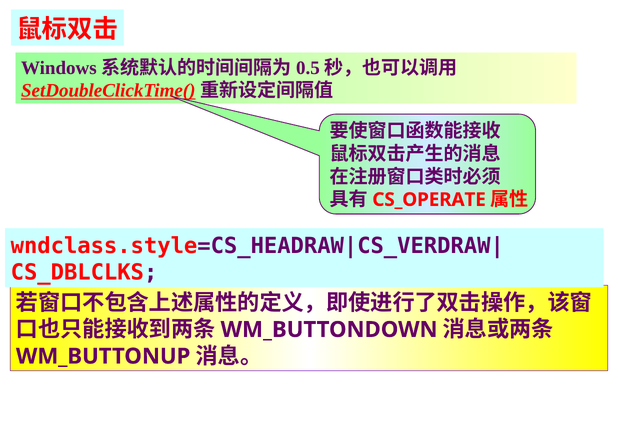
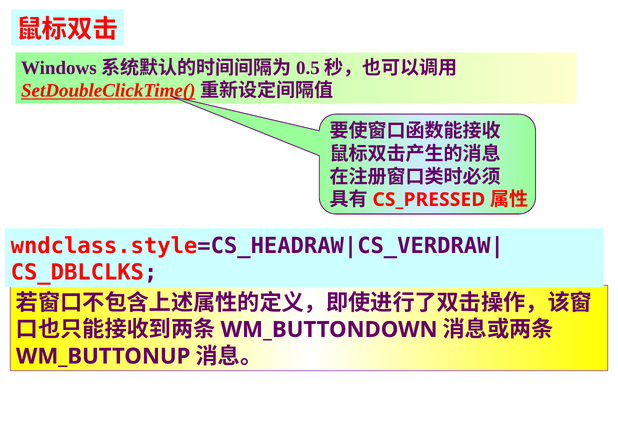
CS_OPERATE: CS_OPERATE -> CS_PRESSED (429, 200)
